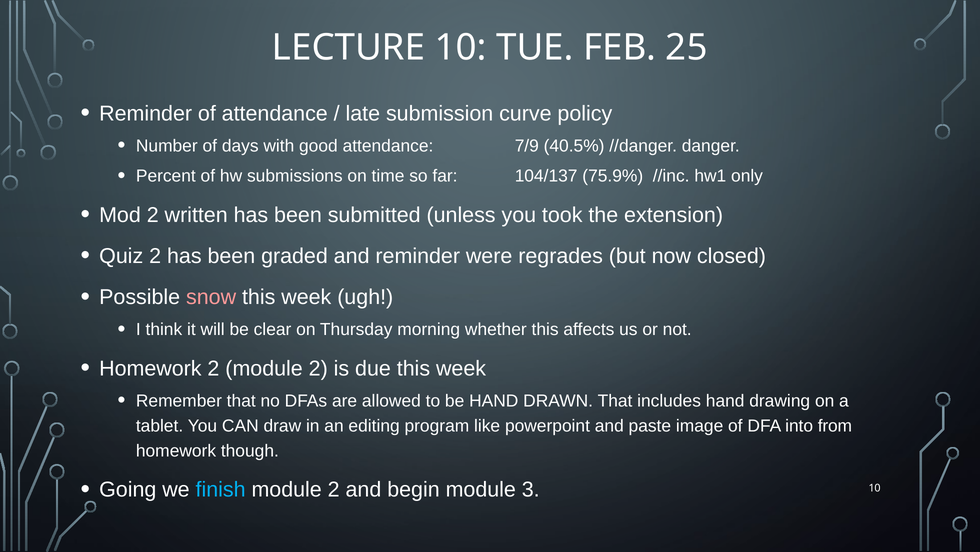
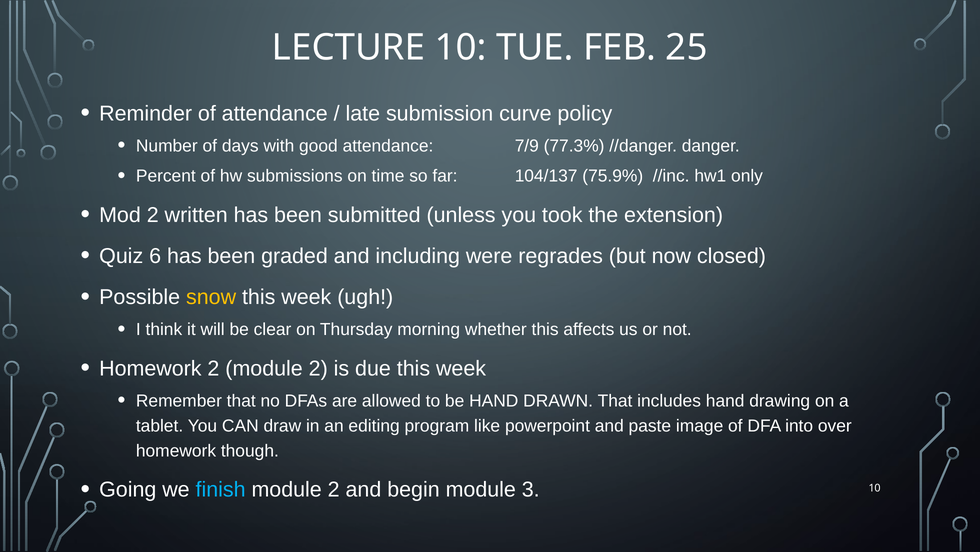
40.5%: 40.5% -> 77.3% (574, 146)
Quiz 2: 2 -> 6 (155, 256)
and reminder: reminder -> including (418, 256)
snow colour: pink -> yellow (211, 297)
from: from -> over (835, 425)
